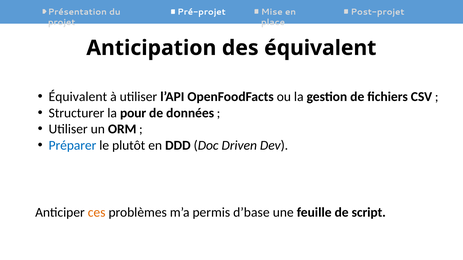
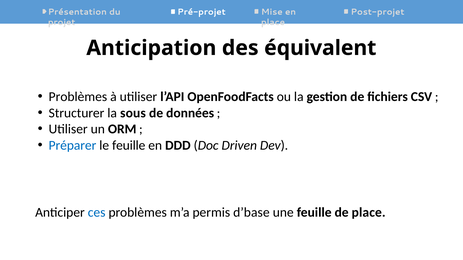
Équivalent: Équivalent -> Problèmes (78, 97)
pour: pour -> sous (133, 113)
le plutôt: plutôt -> feuille (129, 146)
ces colour: orange -> blue (97, 213)
de script: script -> place (369, 213)
